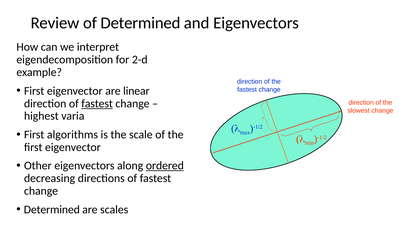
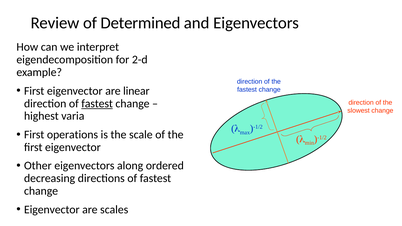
algorithms: algorithms -> operations (73, 135)
ordered underline: present -> none (165, 166)
Determined: Determined -> Eigenvector (52, 210)
